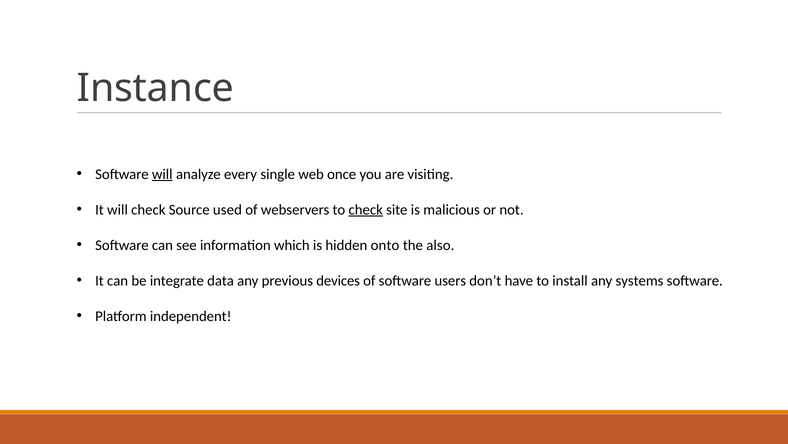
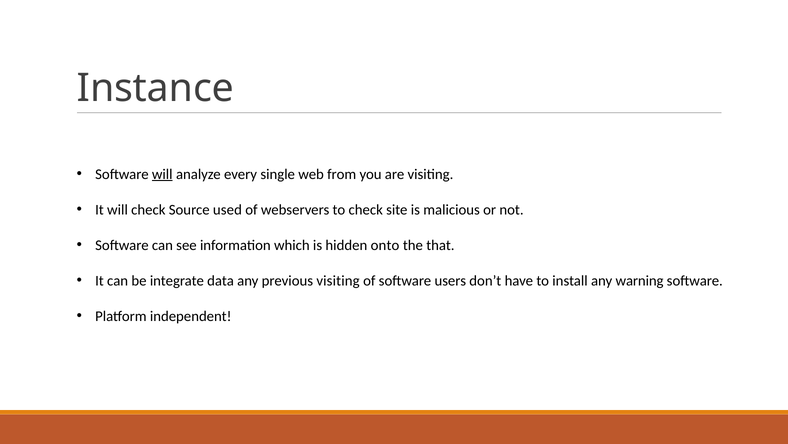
once: once -> from (342, 174)
check underline: present -> none (366, 209)
also: also -> that (440, 245)
previous devices: devices -> visiting (338, 280)
systems: systems -> warning (640, 280)
